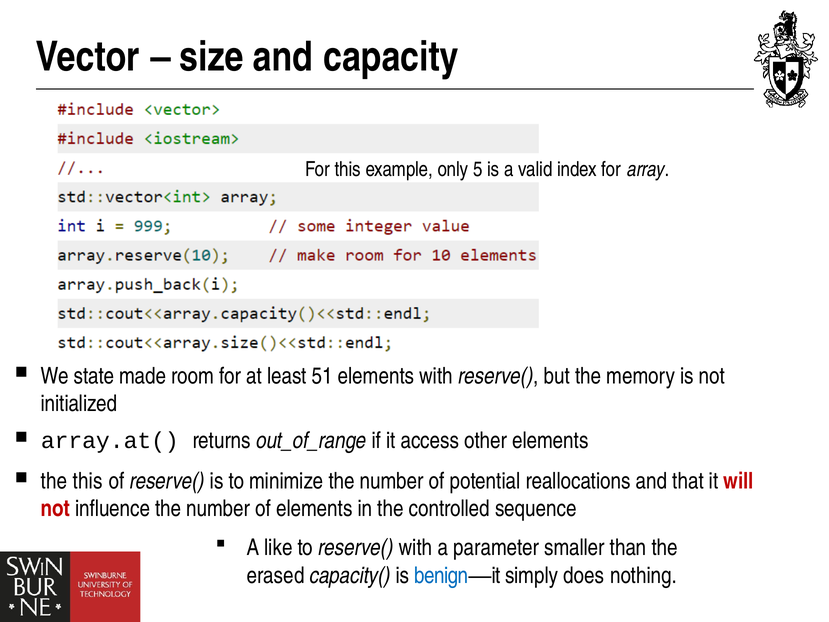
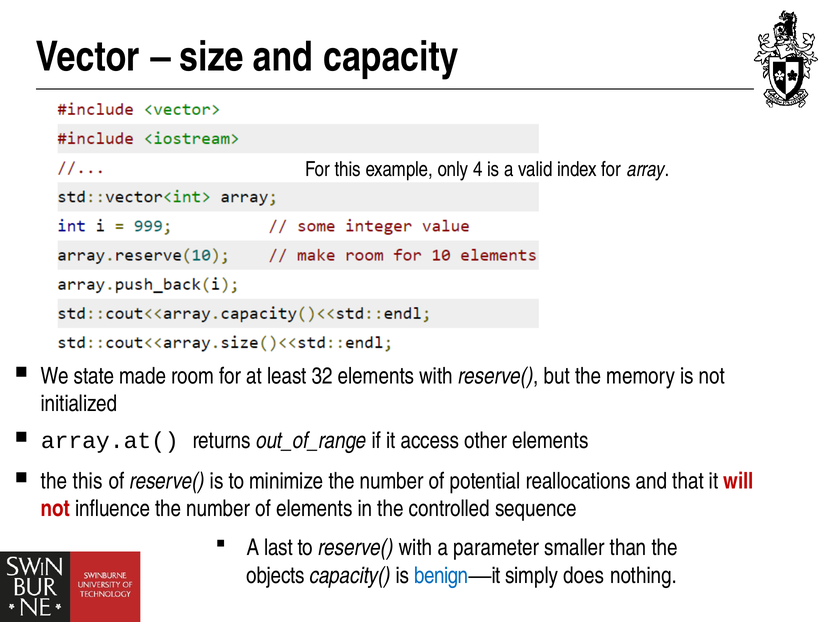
5: 5 -> 4 (478, 169)
51: 51 -> 32 (322, 376)
like: like -> last (279, 548)
erased: erased -> objects (276, 575)
